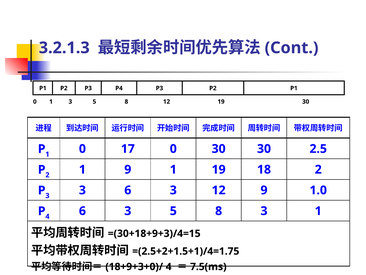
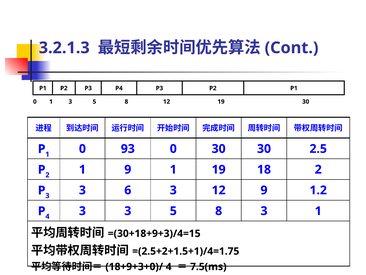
17: 17 -> 93 (128, 149)
1.0: 1.0 -> 1.2 (318, 190)
4 6: 6 -> 3 (82, 211)
